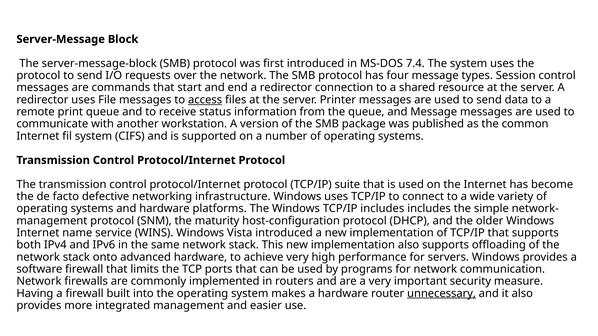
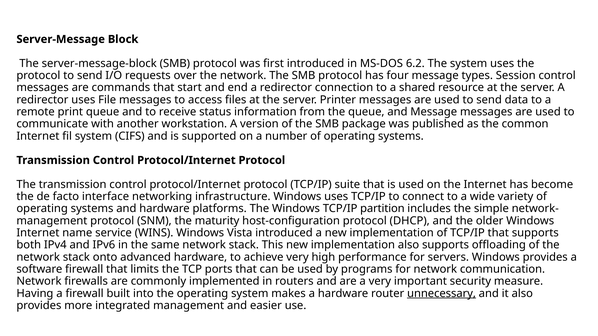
7.4: 7.4 -> 6.2 (415, 64)
access underline: present -> none (205, 100)
defective: defective -> interface (106, 197)
TCP/IP includes: includes -> partition (382, 209)
